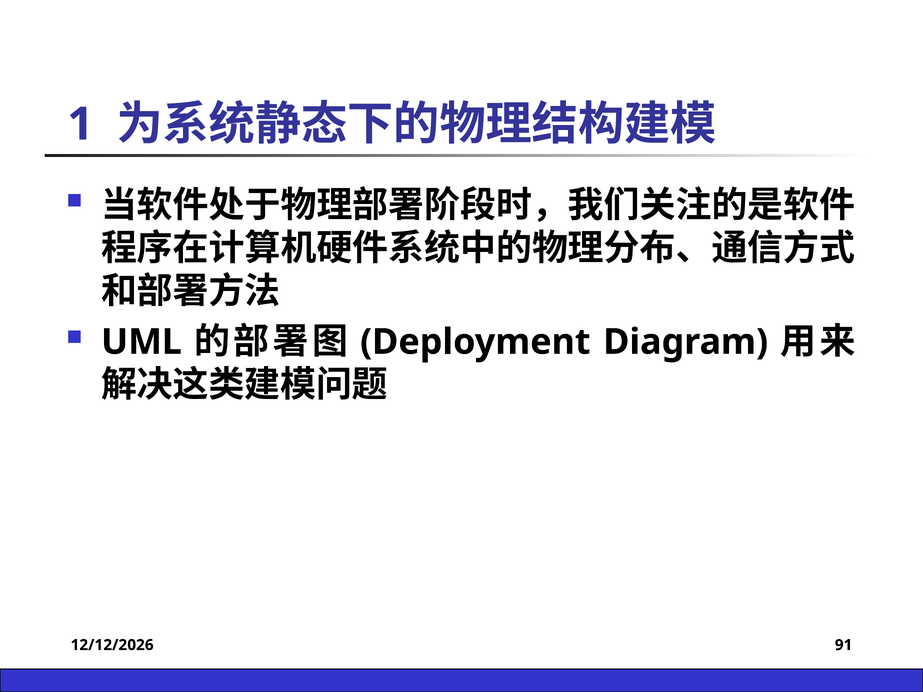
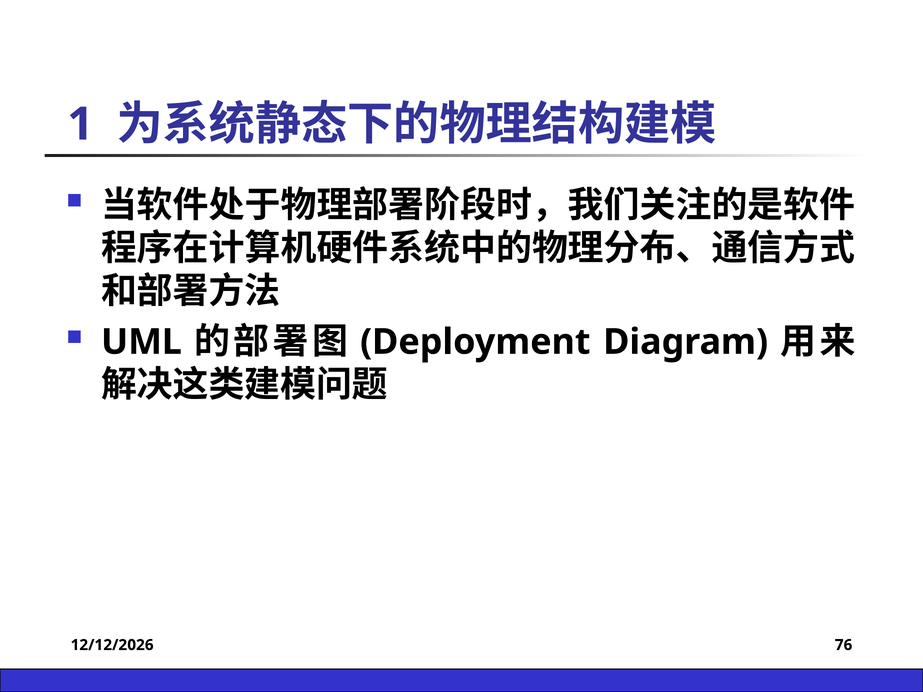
91: 91 -> 76 (844, 645)
